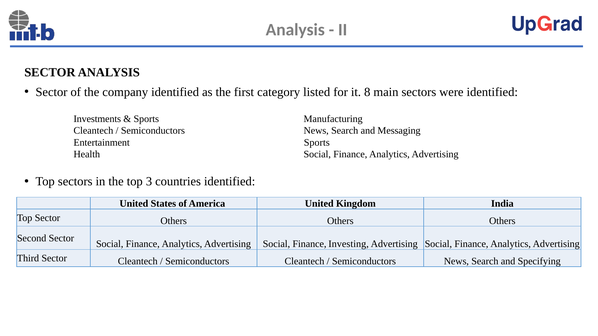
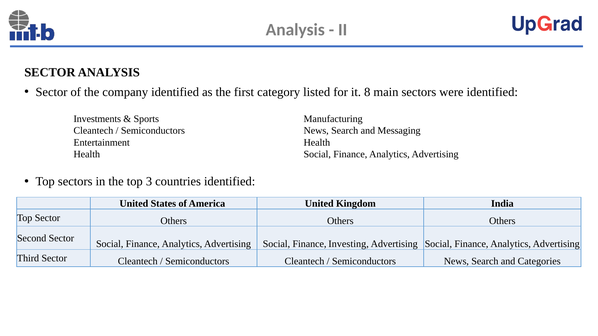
Entertainment Sports: Sports -> Health (317, 143)
Specifying: Specifying -> Categories (539, 262)
